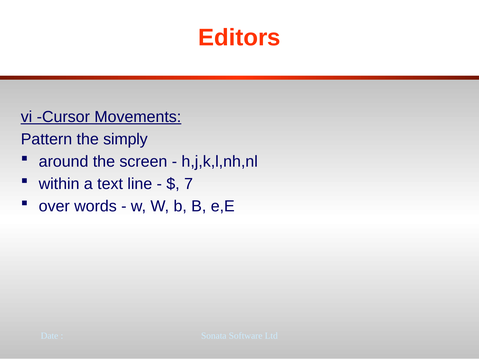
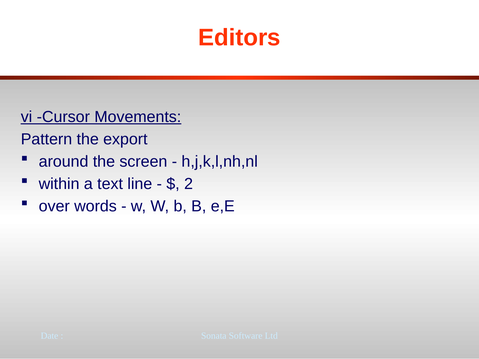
simply: simply -> export (125, 139)
7: 7 -> 2 (189, 184)
